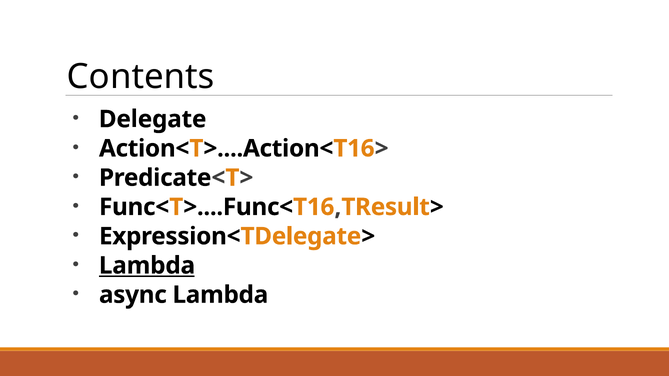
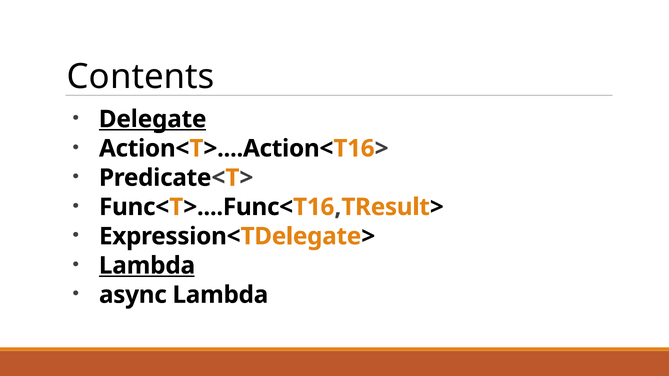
Delegate underline: none -> present (153, 119)
